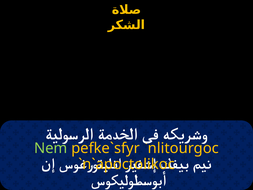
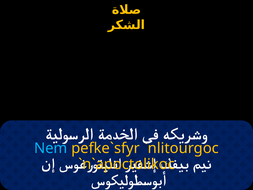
Nem colour: light green -> light blue (51, 148)
